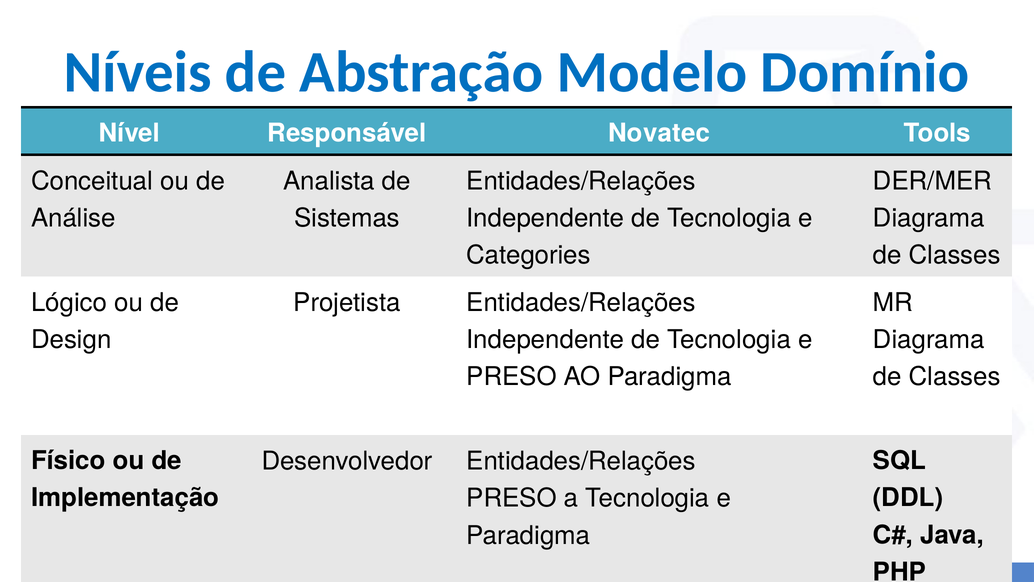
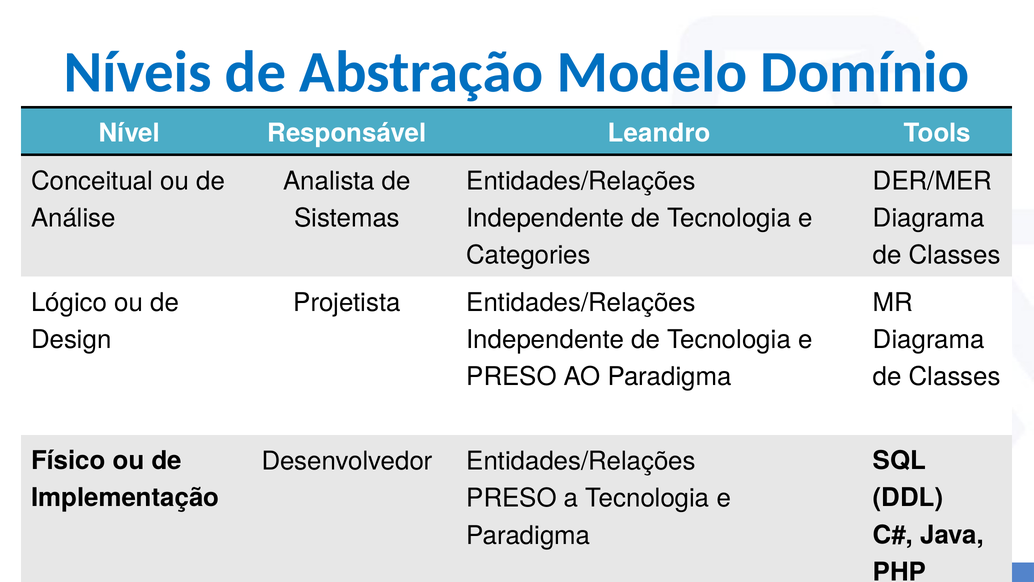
Novatec: Novatec -> Leandro (659, 133)
